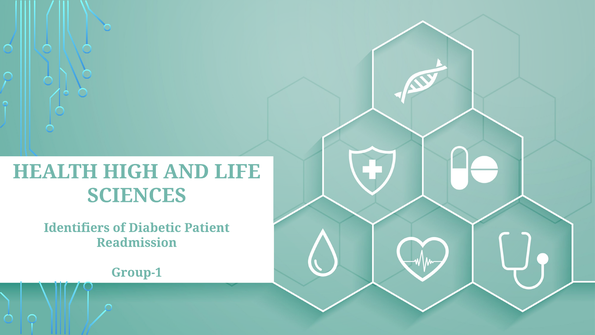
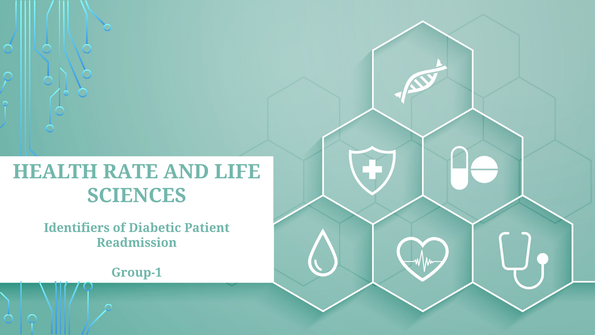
HIGH: HIGH -> RATE (130, 172)
